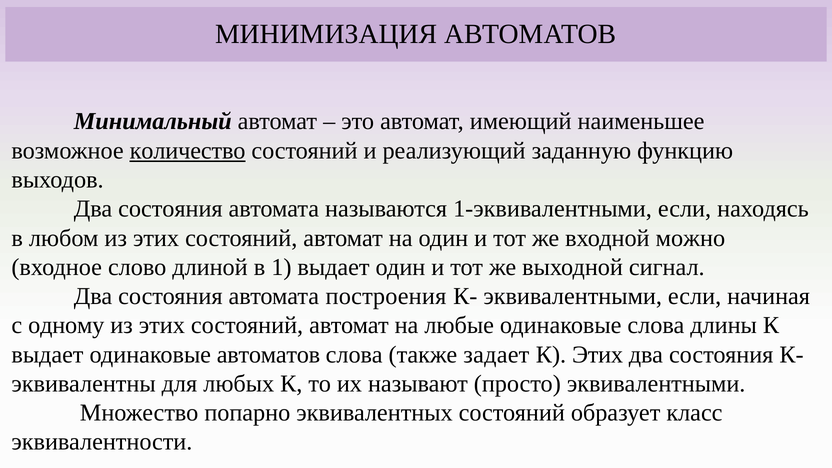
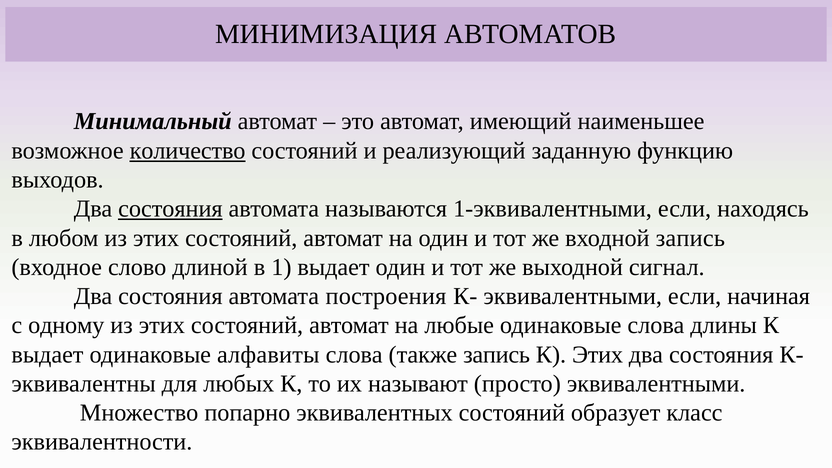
состояния underline: none -> present (170, 209)
входной можно: можно -> запись (690, 238)
одинаковые автоматов: автоматов -> алфавиты (268, 355)
также задает: задает -> запись (497, 355)
